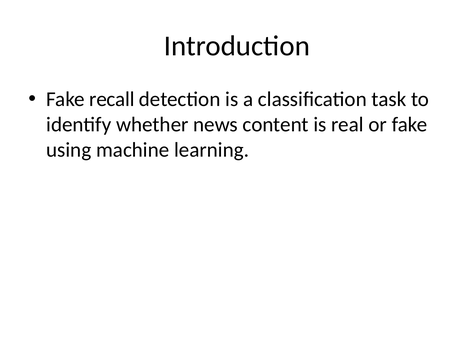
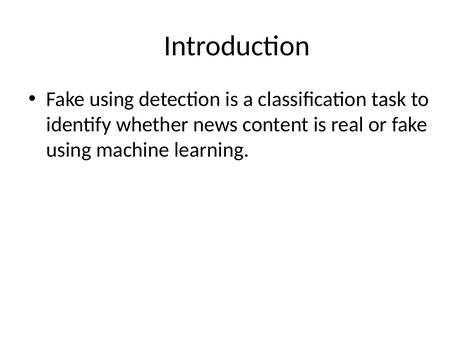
recall: recall -> using (112, 99)
